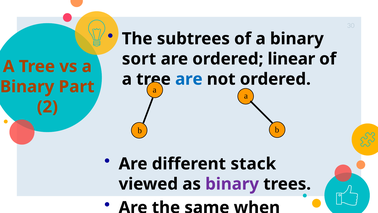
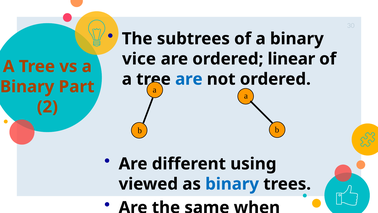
sort: sort -> vice (139, 59)
stack: stack -> using (253, 164)
binary colour: purple -> blue (232, 184)
